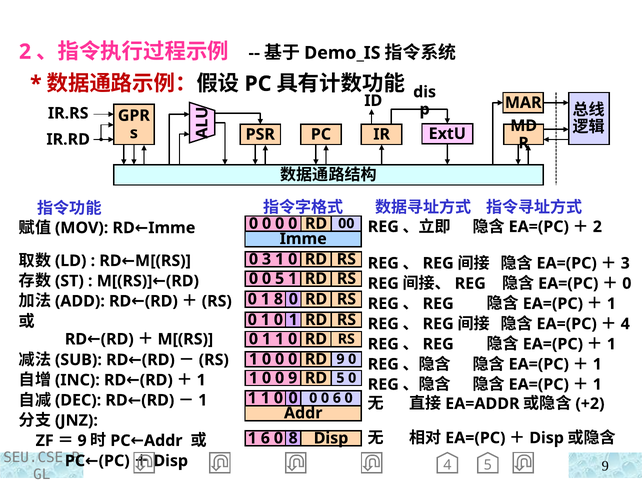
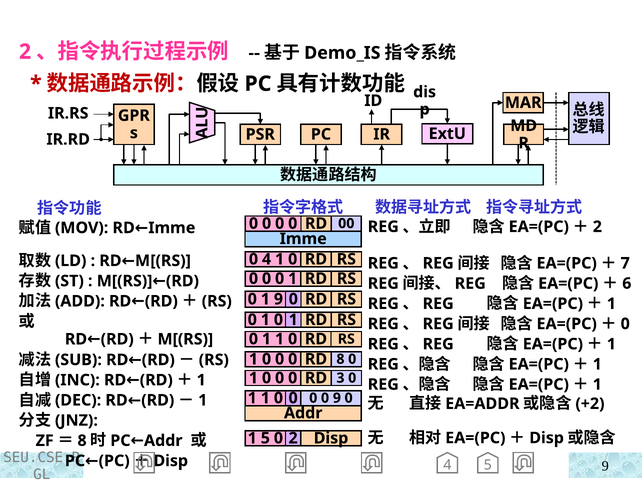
0 3: 3 -> 4 (267, 259)
3: 3 -> 7 (625, 264)
5: 5 -> 0 (280, 279)
0: 0 -> 6 (627, 284)
1 8: 8 -> 9 (278, 299)
4: 4 -> 0 (625, 324)
9: 9 -> 8 (340, 359)
9: 9 -> 0 (293, 378)
RD 5: 5 -> 3 (340, 378)
0 6: 6 -> 9 (337, 398)
1 6: 6 -> 5 (265, 439)
8: 8 -> 2 (293, 439)
9: 9 -> 8 (82, 441)
